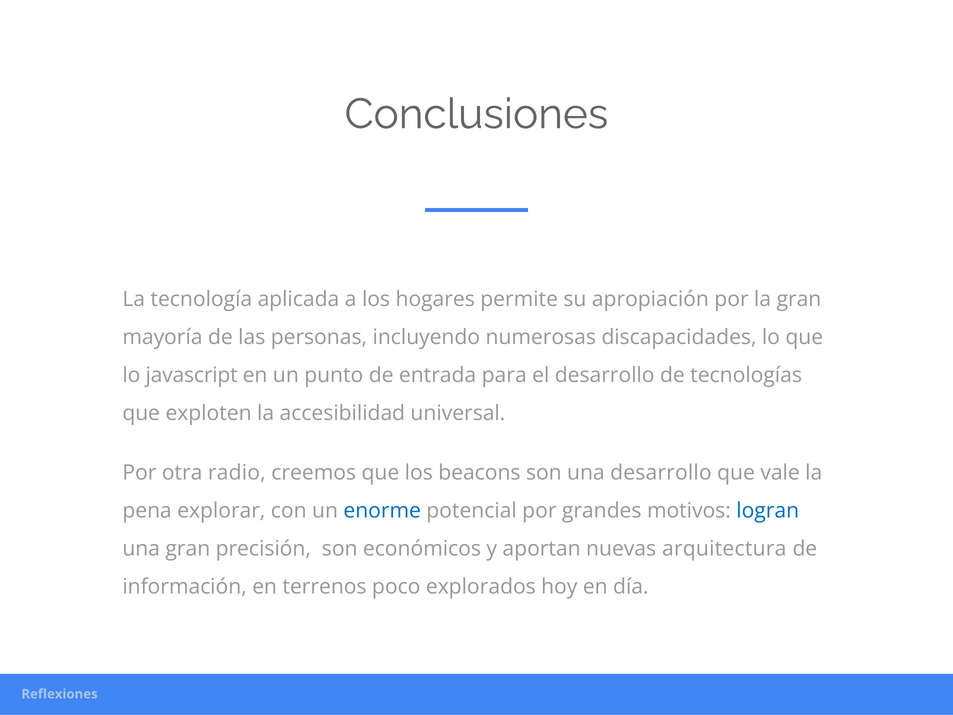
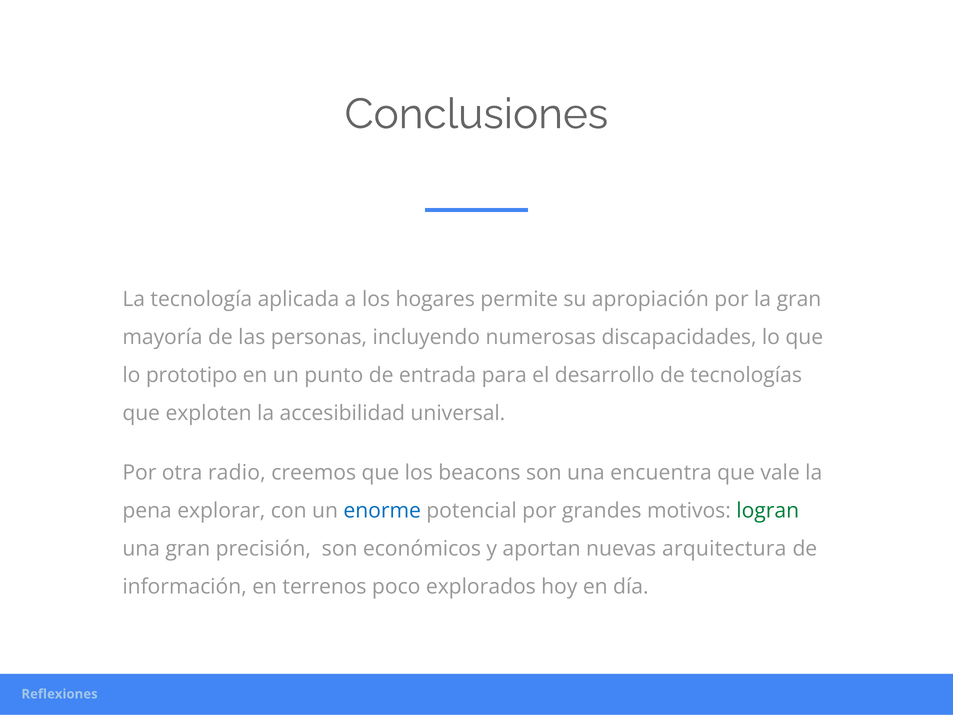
javascript: javascript -> prototipo (192, 375)
una desarrollo: desarrollo -> encuentra (661, 472)
logran colour: blue -> green (768, 510)
